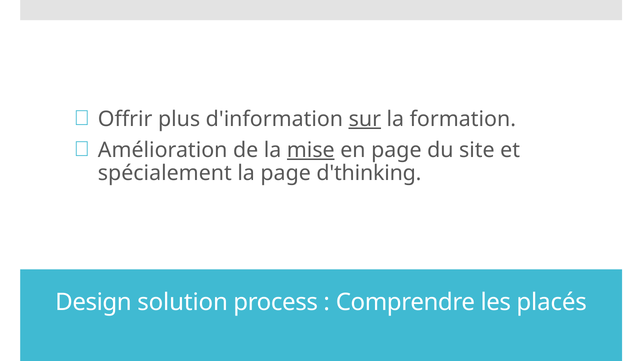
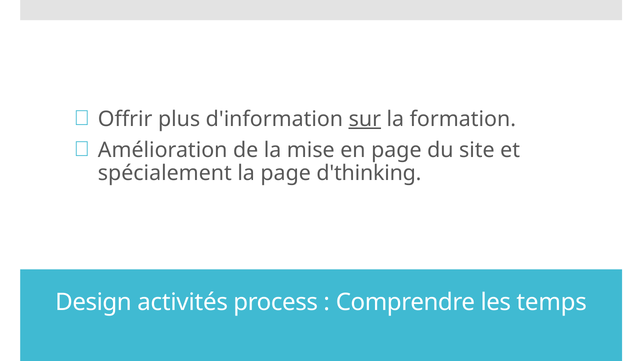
mise underline: present -> none (311, 150)
solution: solution -> activités (183, 303)
placés: placés -> temps (552, 303)
